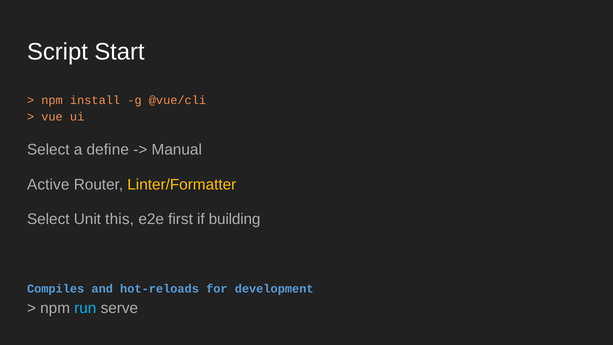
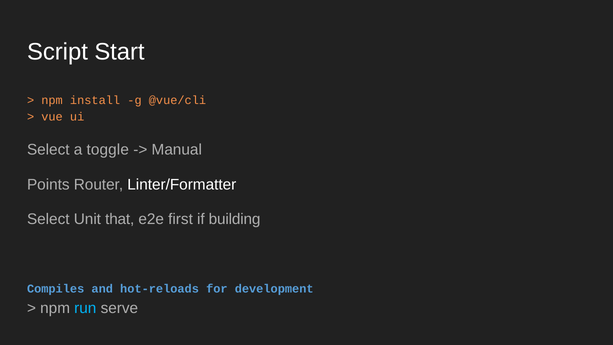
define: define -> toggle (108, 150)
Active: Active -> Points (48, 184)
Linter/Formatter colour: yellow -> white (182, 184)
this: this -> that (120, 219)
